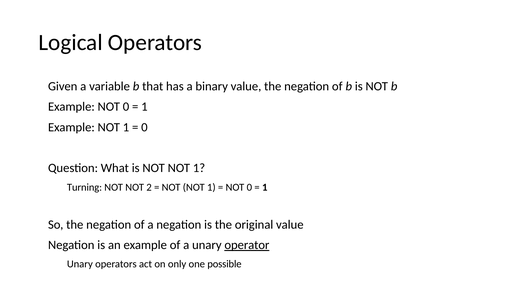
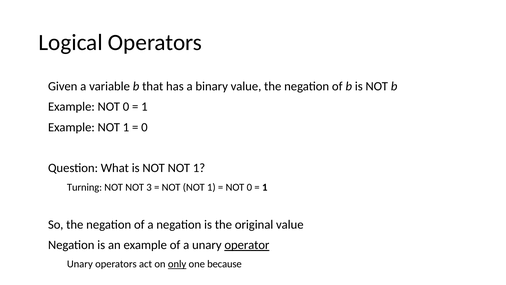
2: 2 -> 3 (149, 187)
only underline: none -> present (177, 264)
possible: possible -> because (224, 264)
